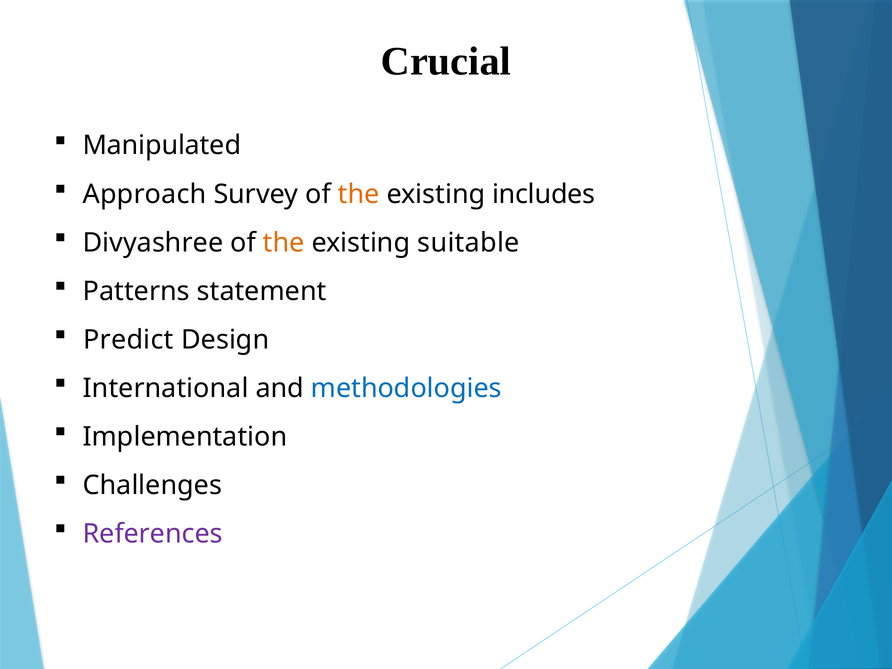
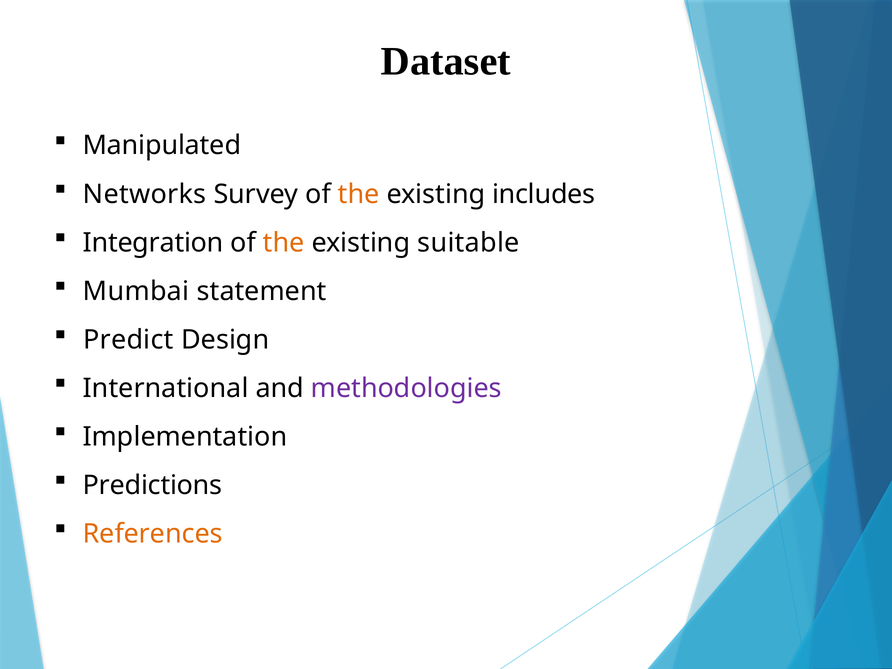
Crucial: Crucial -> Dataset (446, 61)
Approach: Approach -> Networks (144, 194)
Divyashree: Divyashree -> Integration (153, 243)
Patterns: Patterns -> Mumbai (136, 291)
methodologies colour: blue -> purple (406, 388)
Challenges: Challenges -> Predictions (152, 485)
References colour: purple -> orange (153, 534)
